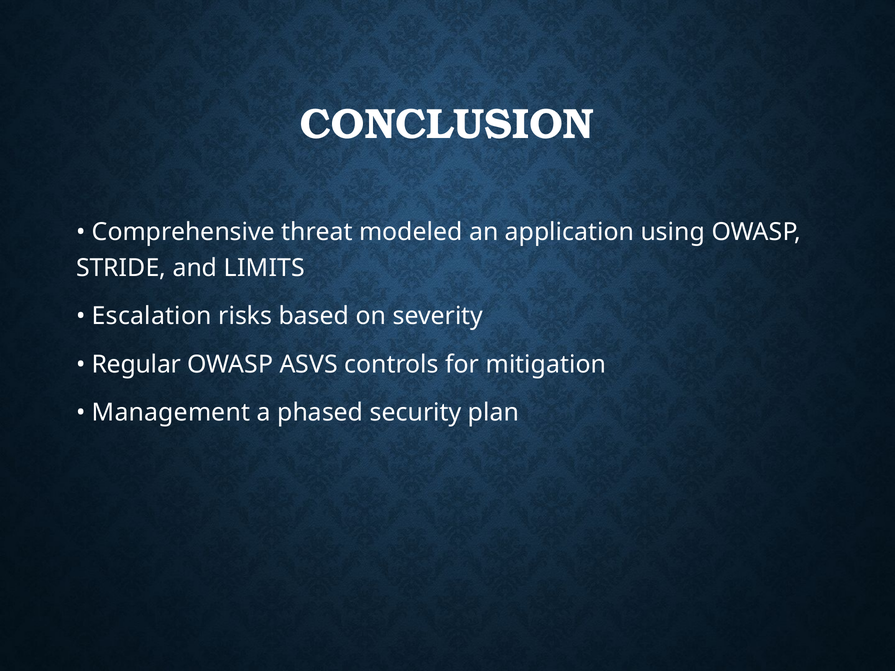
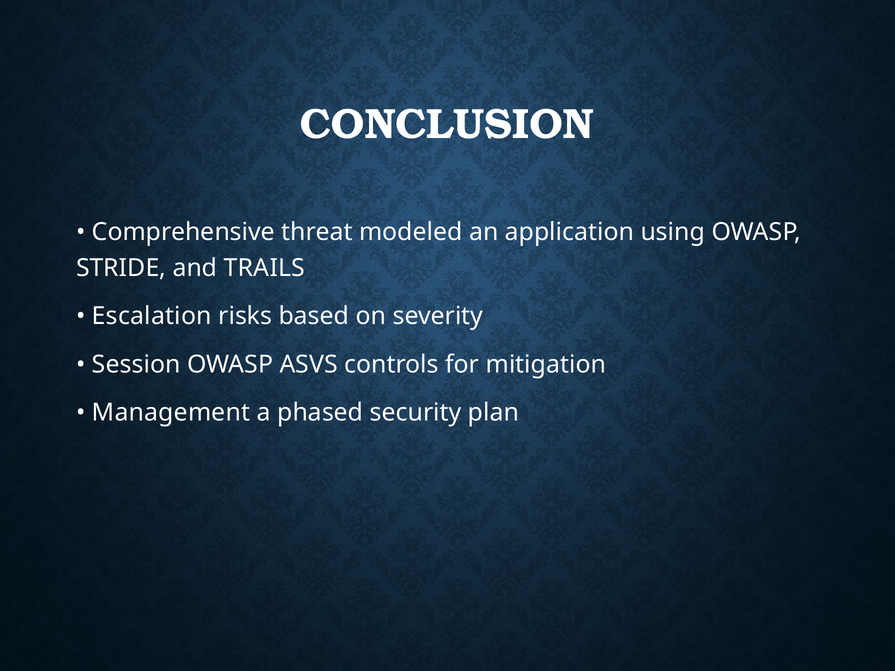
LIMITS: LIMITS -> TRAILS (264, 268)
Regular: Regular -> Session (136, 365)
